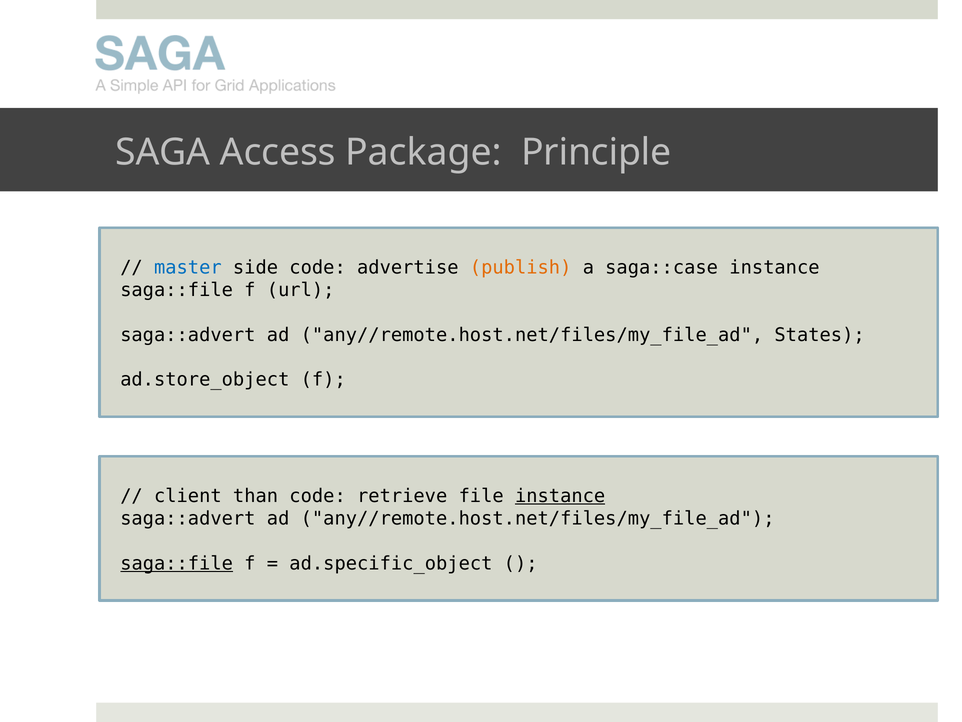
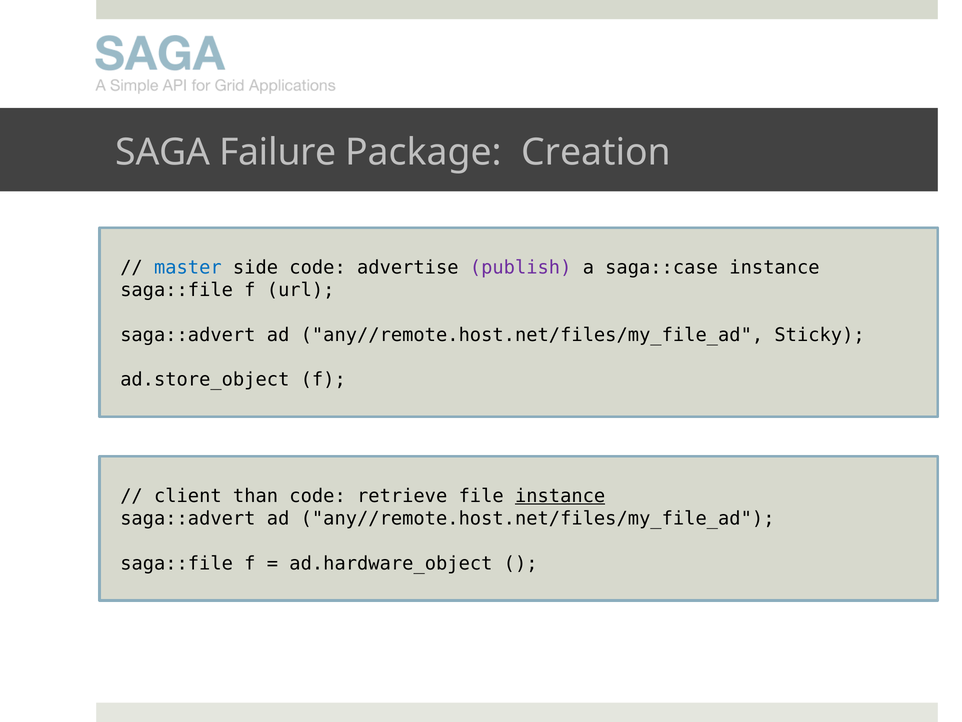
Access: Access -> Failure (278, 152)
Principle: Principle -> Creation (596, 152)
publish colour: orange -> purple (521, 267)
States: States -> Sticky (820, 335)
saga::file underline: present -> none (177, 563)
ad.specific_object: ad.specific_object -> ad.hardware_object (391, 563)
